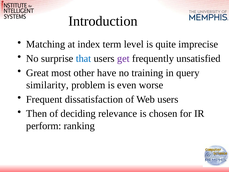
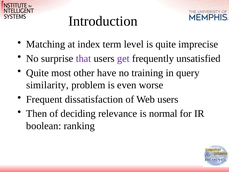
that colour: blue -> purple (84, 58)
Great: Great -> Quite (37, 73)
chosen: chosen -> normal (163, 113)
perform: perform -> boolean (44, 126)
